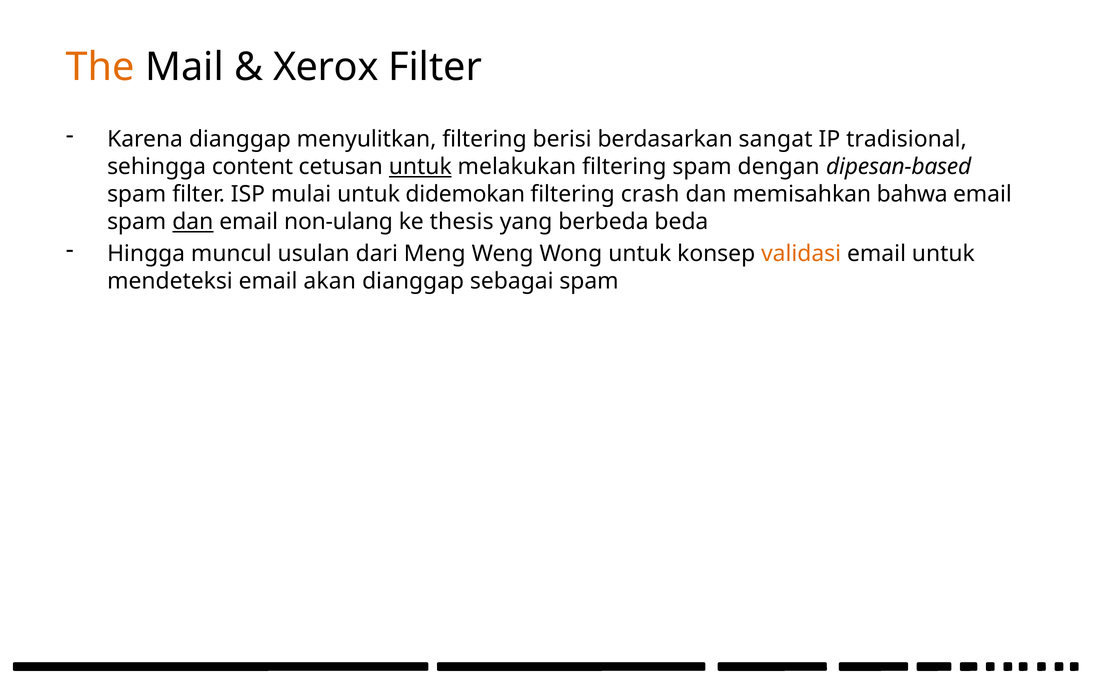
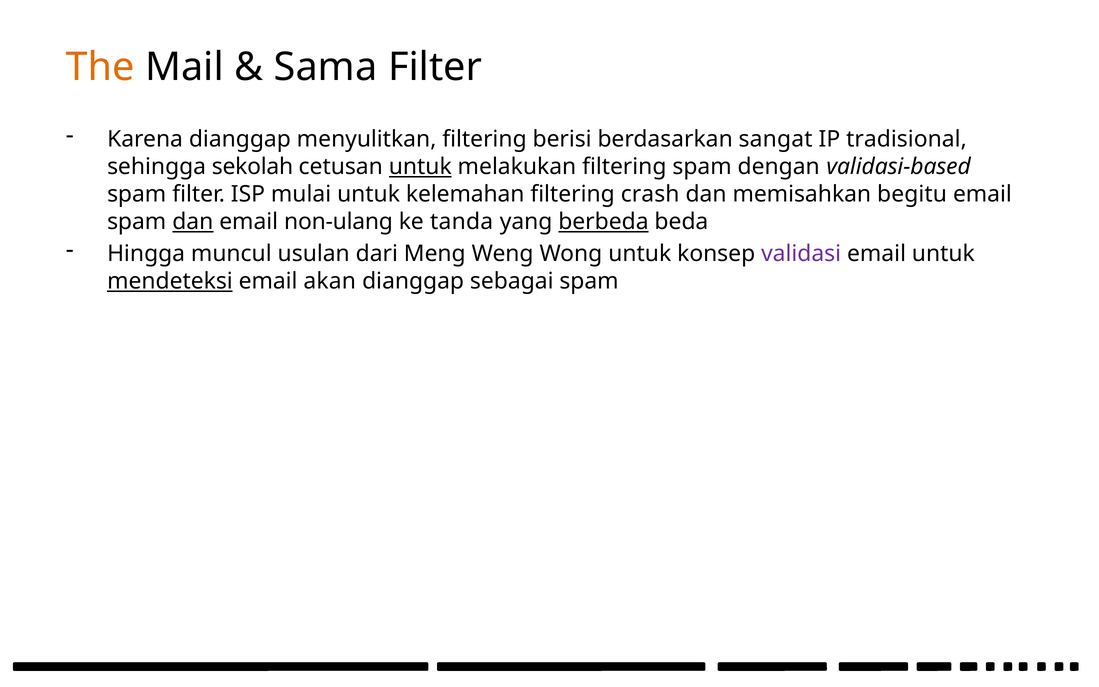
Xerox: Xerox -> Sama (326, 67)
content: content -> sekolah (253, 167)
dipesan-based: dipesan-based -> validasi-based (899, 167)
didemokan: didemokan -> kelemahan (465, 194)
bahwa: bahwa -> begitu (912, 194)
thesis: thesis -> tanda (462, 222)
berbeda underline: none -> present (603, 222)
validasi colour: orange -> purple (801, 254)
mendeteksi underline: none -> present (170, 281)
